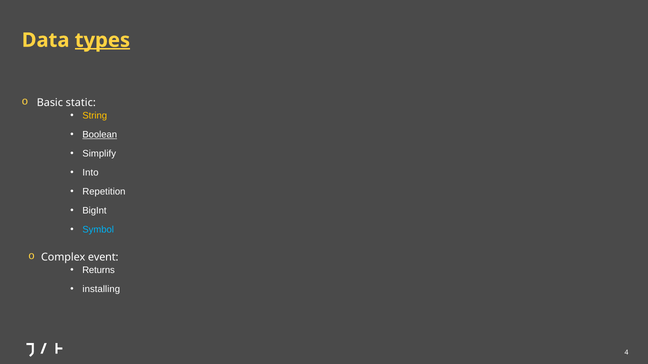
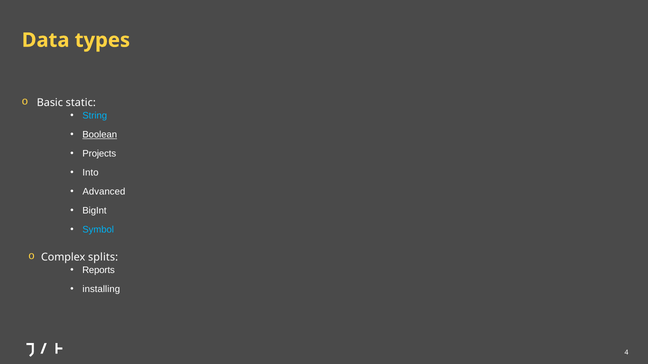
types underline: present -> none (102, 40)
String colour: yellow -> light blue (95, 116)
Simplify: Simplify -> Projects (99, 154)
Repetition: Repetition -> Advanced (104, 192)
event: event -> splits (103, 258)
Returns: Returns -> Reports (99, 270)
